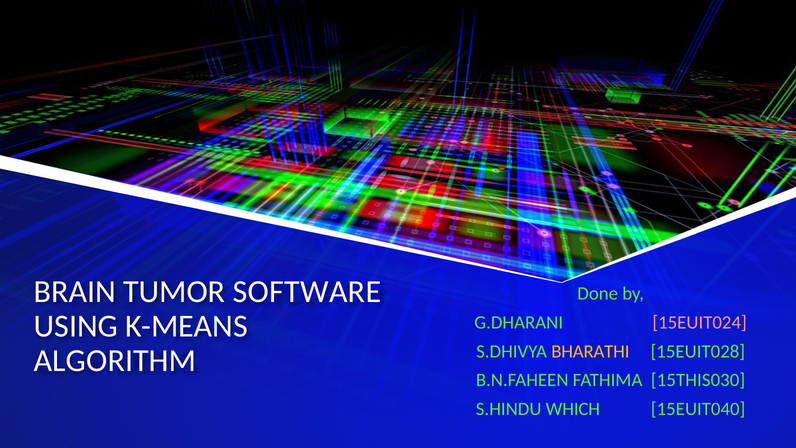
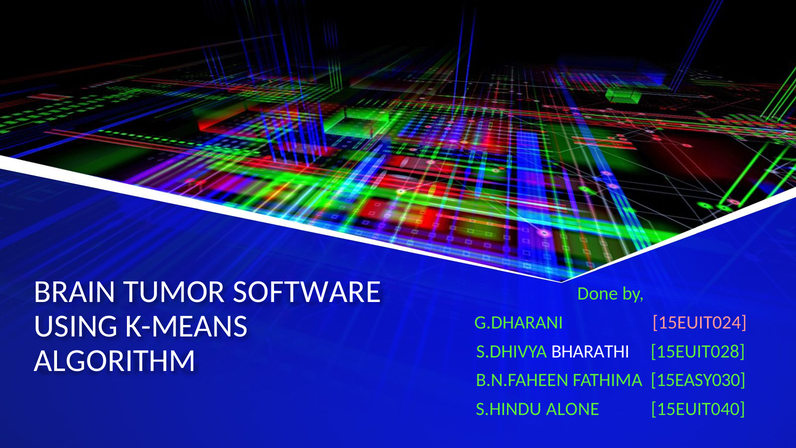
BHARATHI colour: yellow -> white (590, 351)
15THIS030: 15THIS030 -> 15EASY030 (698, 380)
WHICH: WHICH -> ALONE (573, 409)
